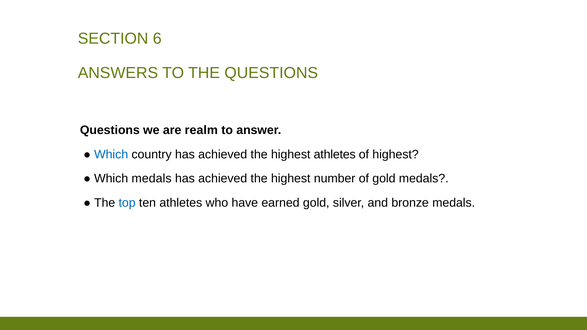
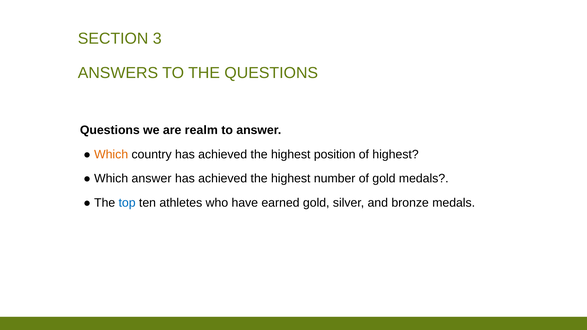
6: 6 -> 3 (157, 39)
Which colour: blue -> orange (111, 154)
highest athletes: athletes -> position (335, 154)
Which medals: medals -> answer (152, 179)
